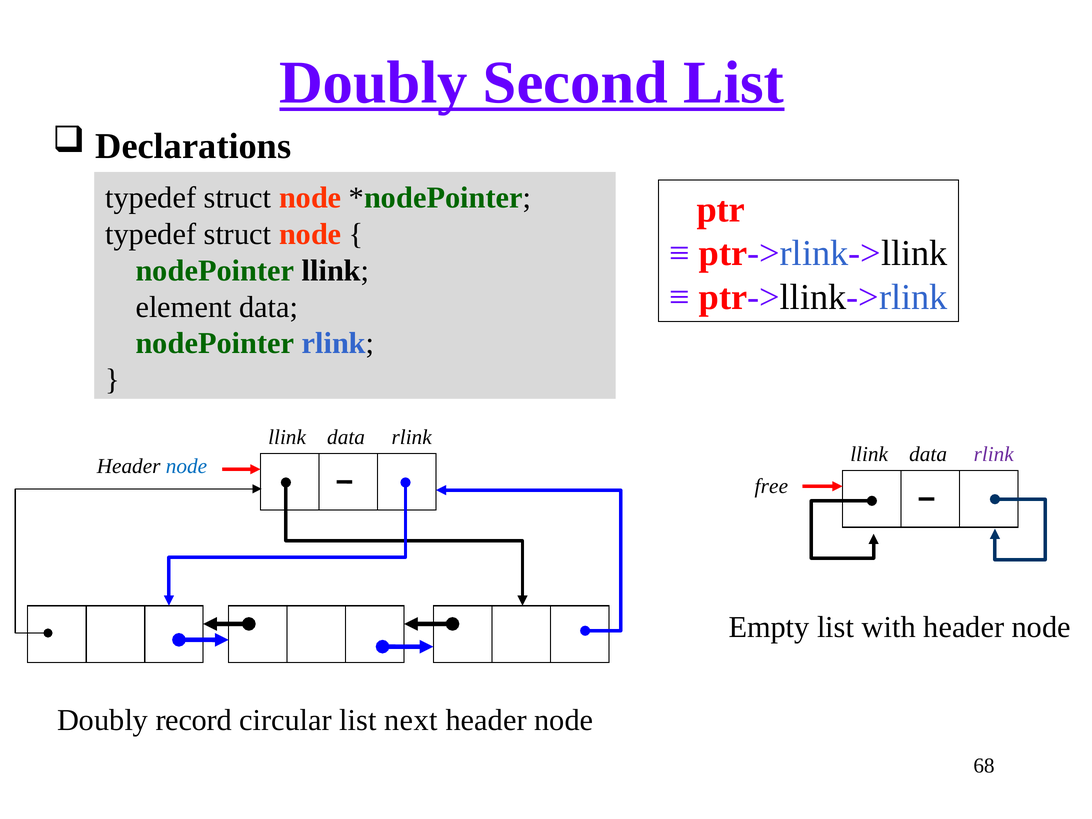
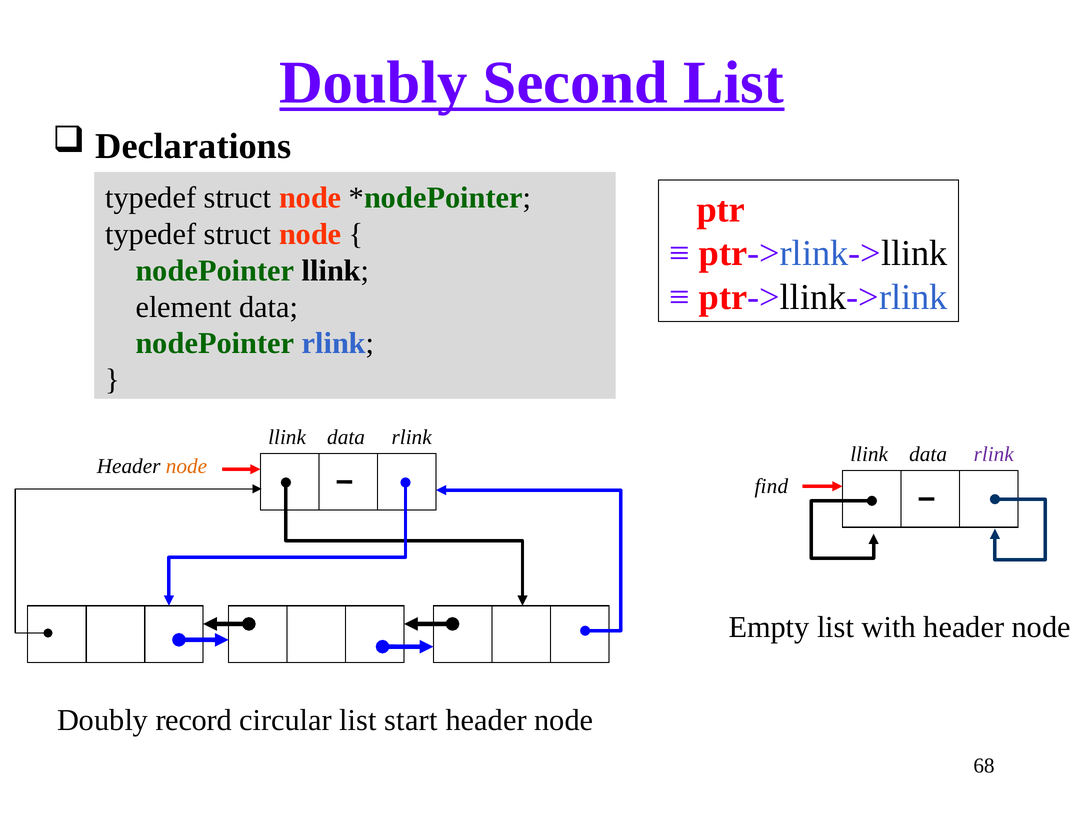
node colour: blue -> orange (186, 466)
free: free -> find (771, 486)
next: next -> start (411, 720)
